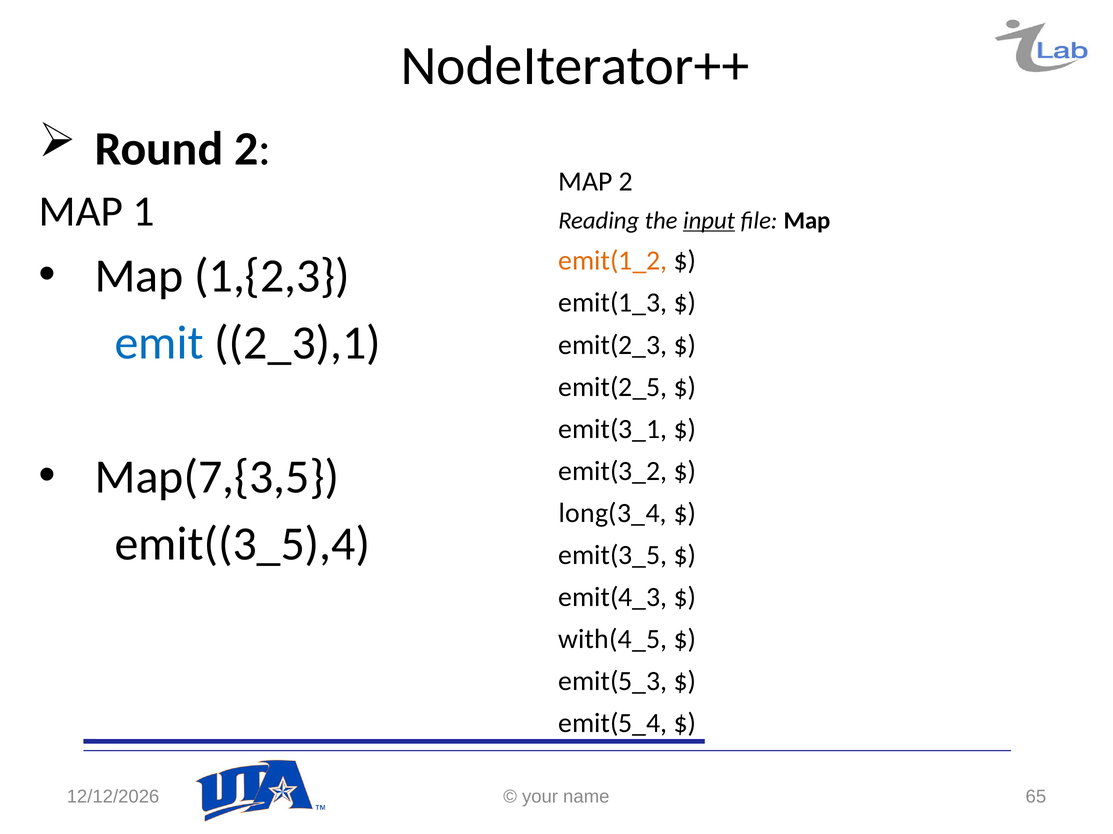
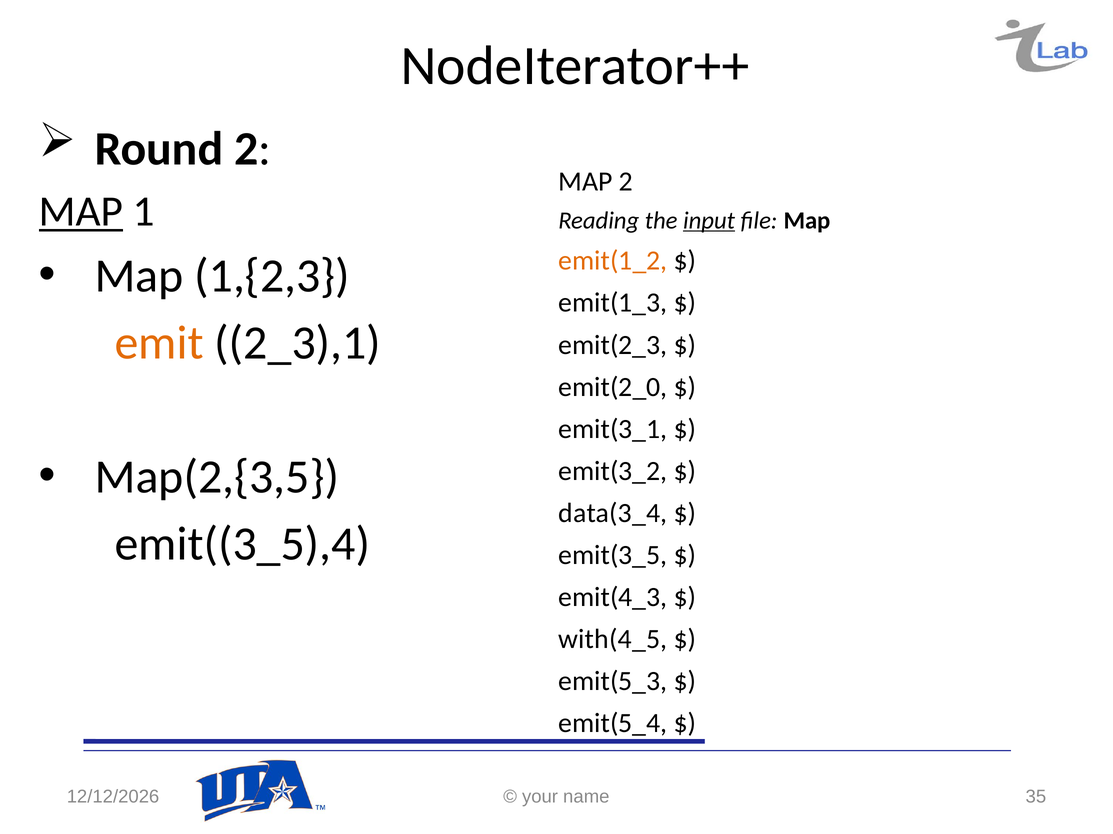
MAP underline: none -> present (81, 212)
emit colour: blue -> orange (159, 343)
emit(2_5: emit(2_5 -> emit(2_0 (613, 387)
Map(7,{3,5: Map(7,{3,5 -> Map(2,{3,5 (217, 477)
long(3_4: long(3_4 -> data(3_4 (613, 513)
65: 65 -> 35 (1036, 797)
